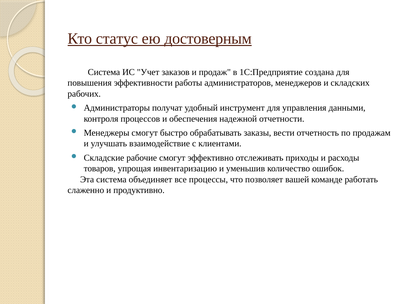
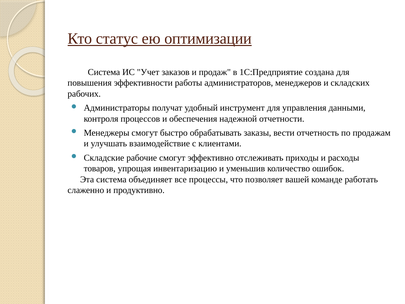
достоверным: достоверным -> оптимизации (208, 39)
